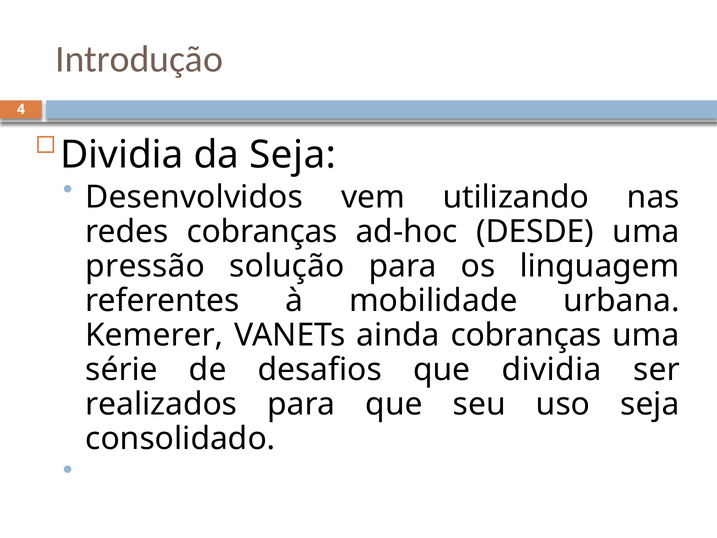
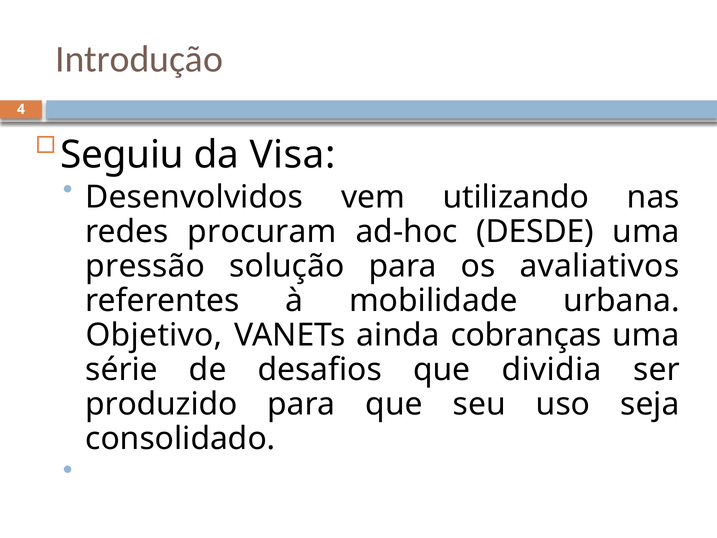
Dividia: Dividia -> Seguiu (122, 155)
da Seja: Seja -> Visa (293, 155)
redes cobranças: cobranças -> procuram (262, 232)
linguagem: linguagem -> avaliativos (599, 266)
Kemerer: Kemerer -> Objetivo (154, 335)
realizados: realizados -> produzido (161, 404)
